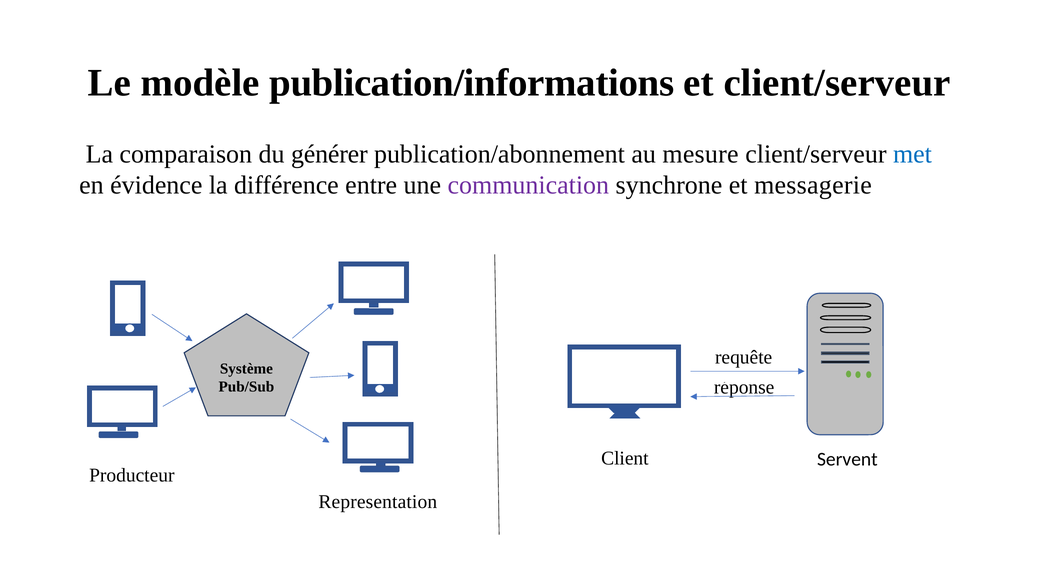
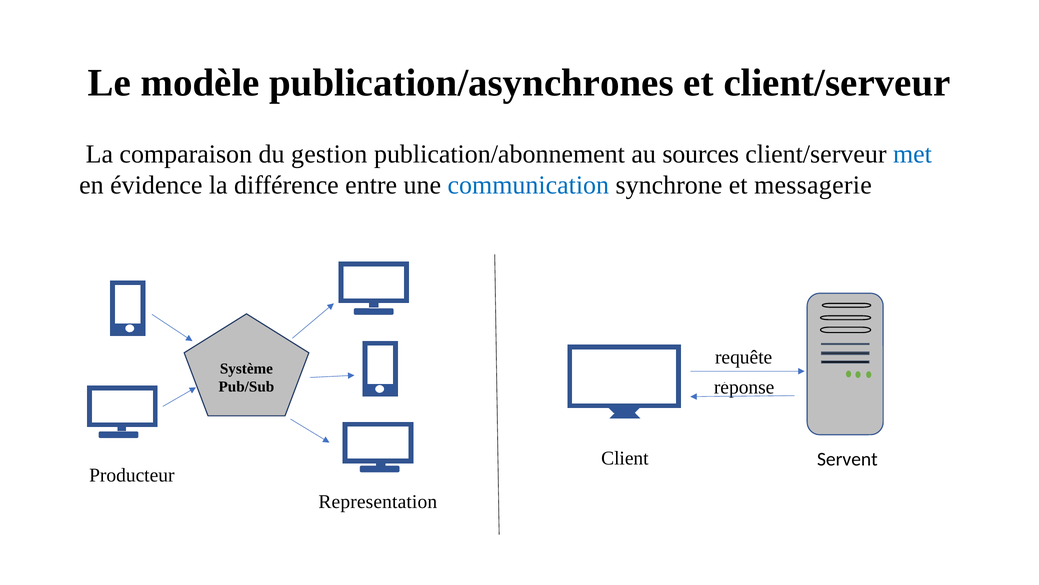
publication/informations: publication/informations -> publication/asynchrones (472, 83)
générer: générer -> gestion (329, 154)
mesure: mesure -> sources (701, 154)
communication colour: purple -> blue (528, 185)
